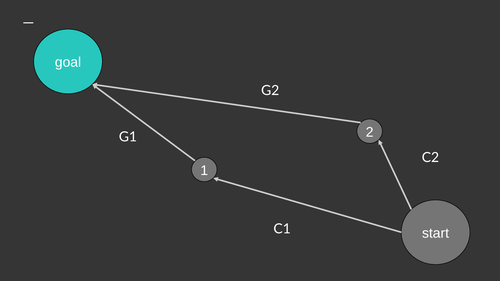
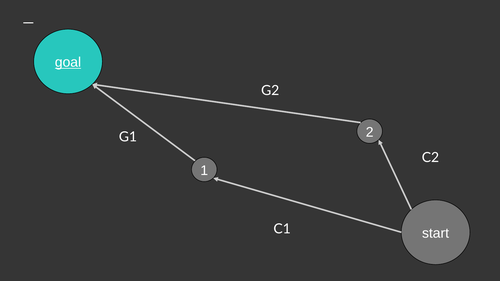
goal underline: none -> present (68, 62)
